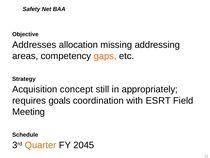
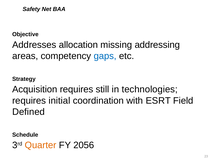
gaps colour: orange -> blue (105, 56)
Acquisition concept: concept -> requires (77, 89)
appropriately: appropriately -> technologies (150, 89)
goals: goals -> initial (59, 100)
Meeting: Meeting -> Defined (29, 112)
2045: 2045 -> 2056 (84, 145)
